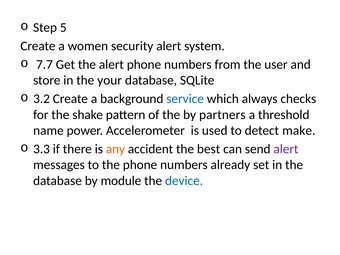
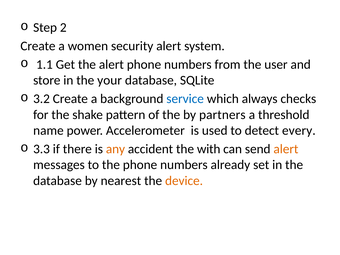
5: 5 -> 2 (63, 28)
7.7: 7.7 -> 1.1 (44, 65)
make: make -> every (299, 130)
best: best -> with (209, 149)
alert colour: purple -> orange (286, 149)
module: module -> nearest (121, 181)
device colour: blue -> orange (184, 181)
